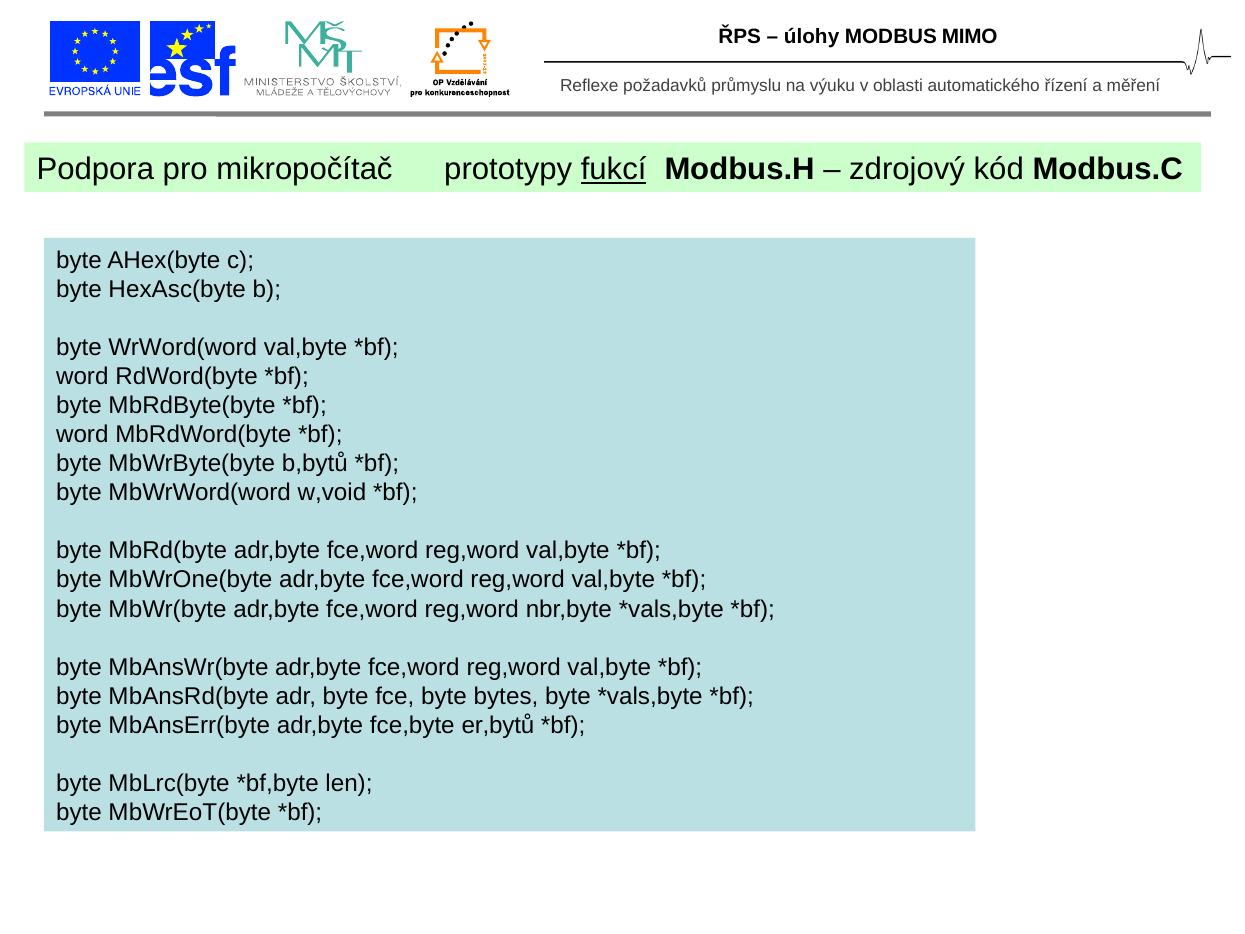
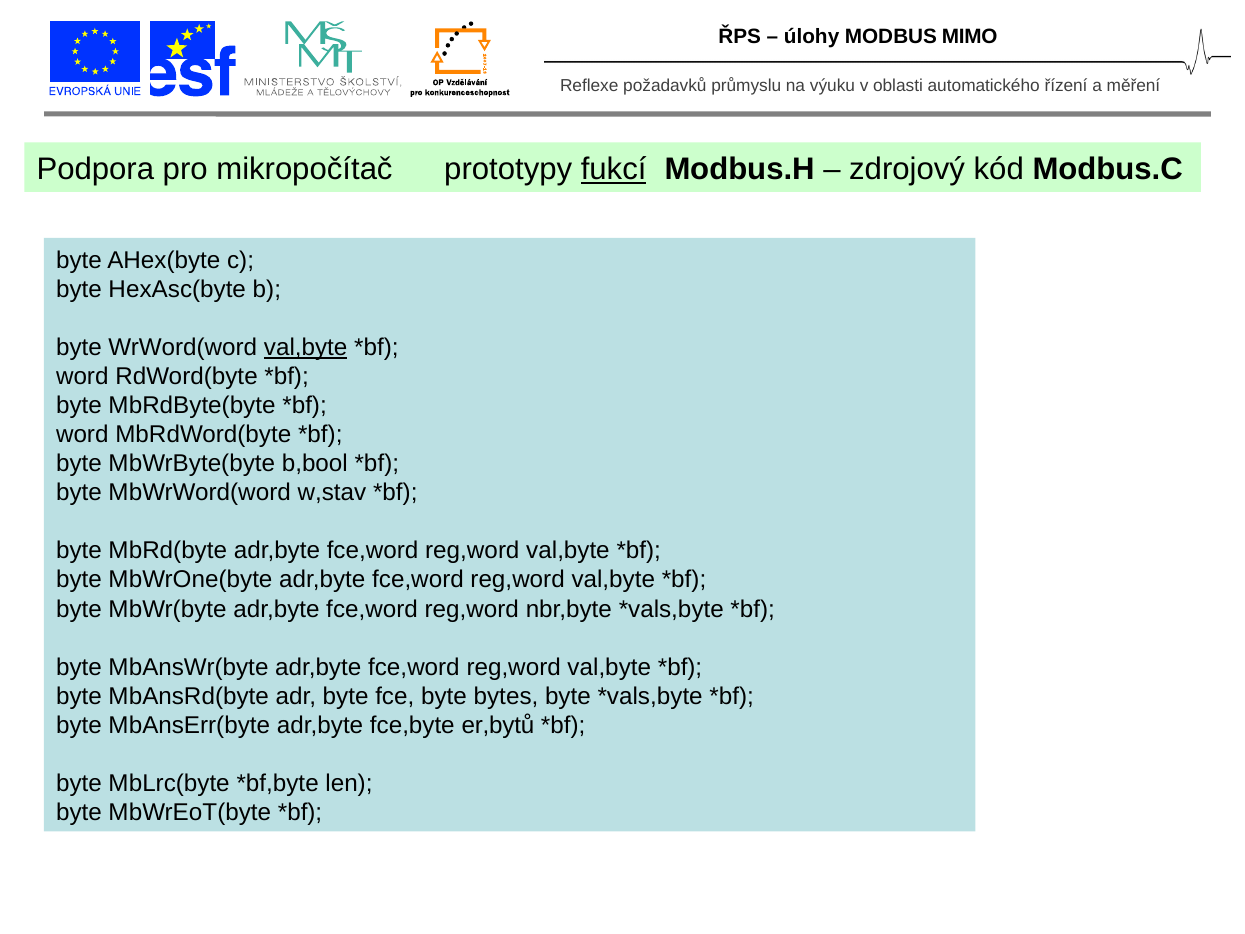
val,byte underline: none -> present (306, 347)
b,bytů: b,bytů -> b,bool (315, 464)
w,void: w,void -> w,stav (332, 493)
